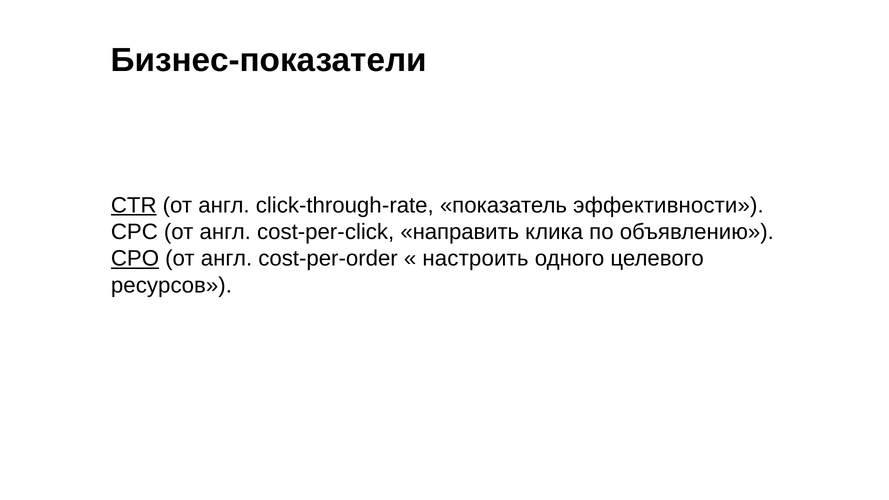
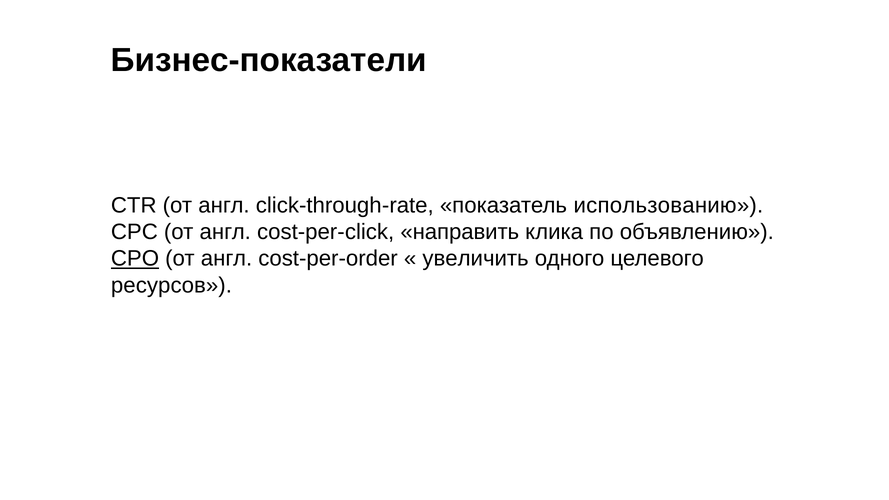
CTR underline: present -> none (134, 205)
эффективности: эффективности -> использованию (668, 205)
настроить: настроить -> увеличить (476, 259)
